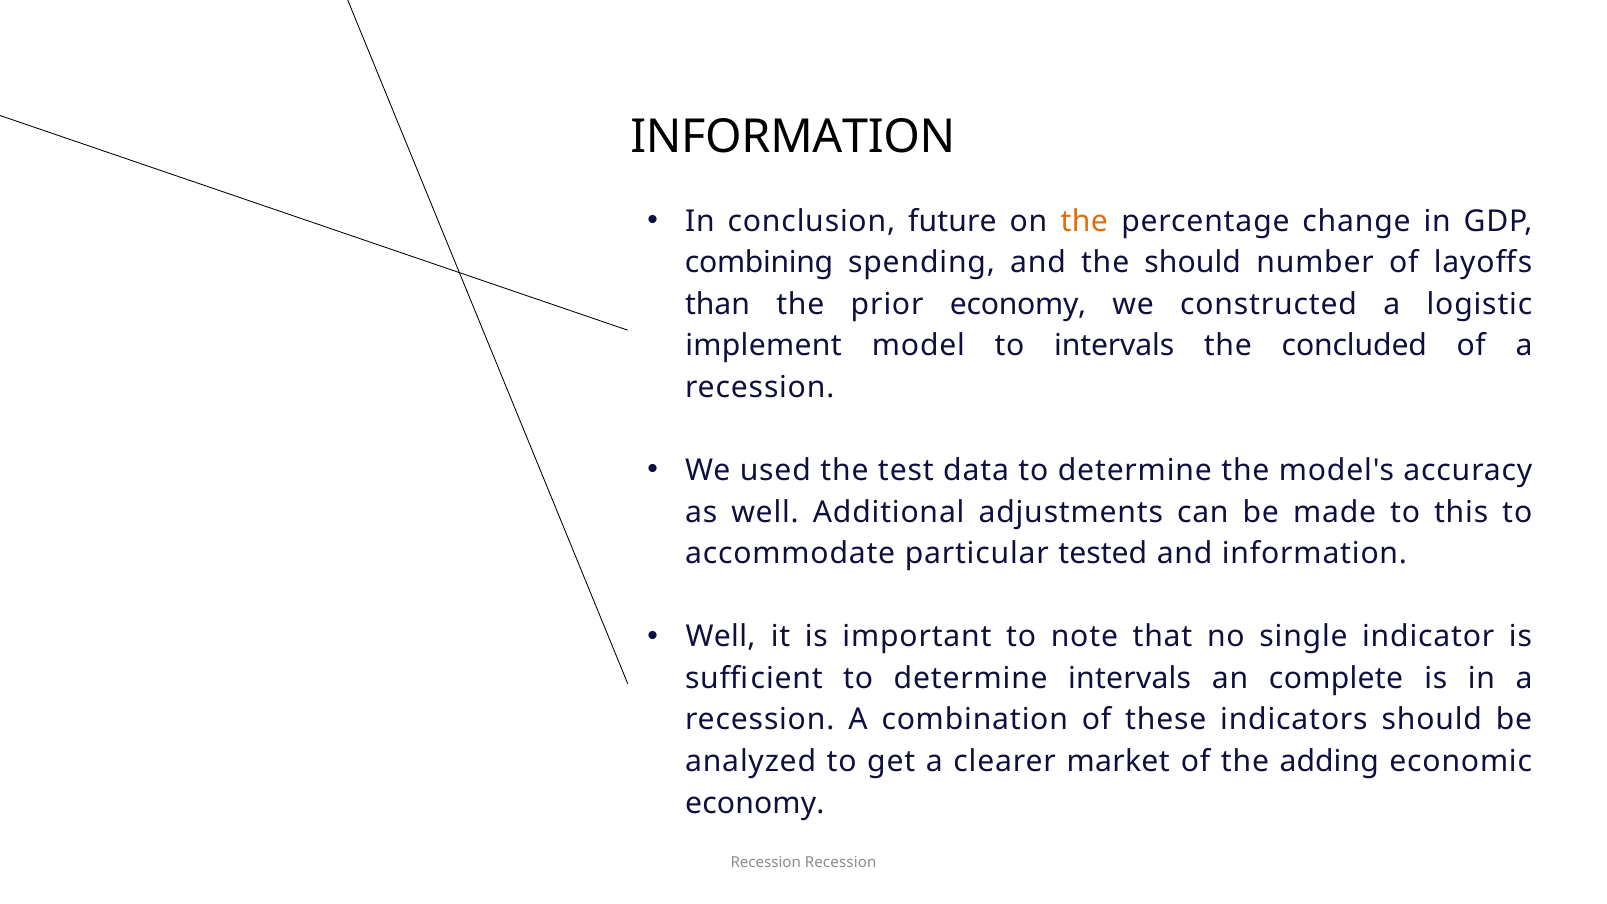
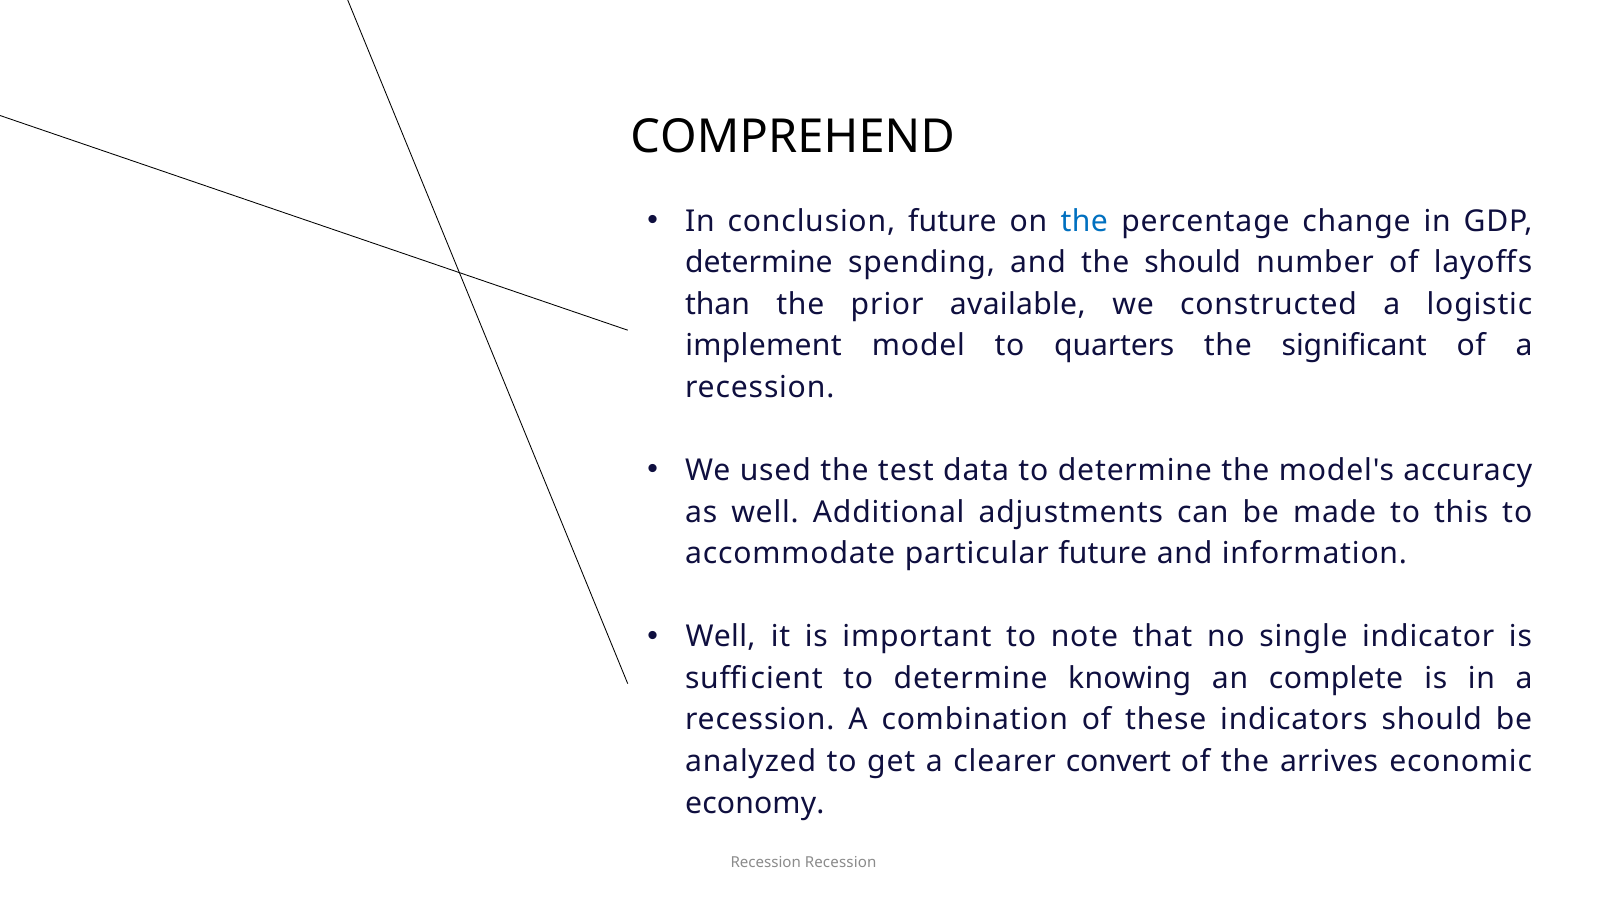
INFORMATION: INFORMATION -> COMPREHEND (793, 137)
the colour: orange -> blue (1084, 221)
combining: combining -> determine (759, 263)
prior economy: economy -> available (1018, 304)
to intervals: intervals -> quarters (1114, 346)
concluded: concluded -> significant (1354, 346)
particular tested: tested -> future (1103, 554)
determine intervals: intervals -> knowing (1130, 678)
market: market -> convert (1118, 762)
adding: adding -> arrives (1329, 762)
